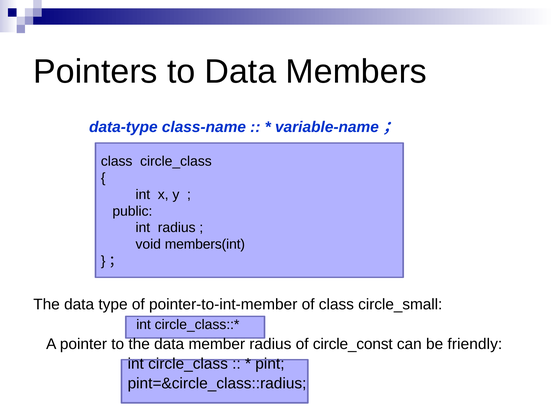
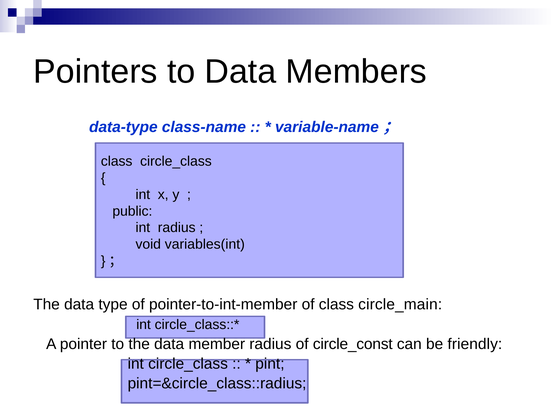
members(int: members(int -> variables(int (205, 245)
circle_small: circle_small -> circle_main (400, 305)
